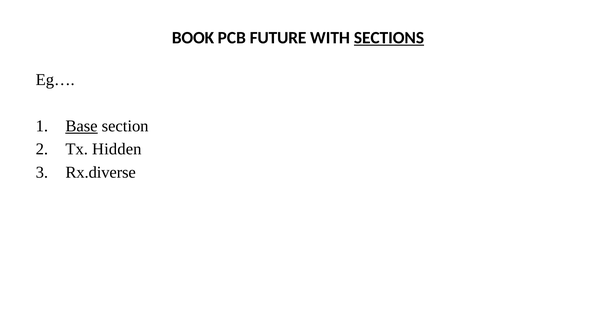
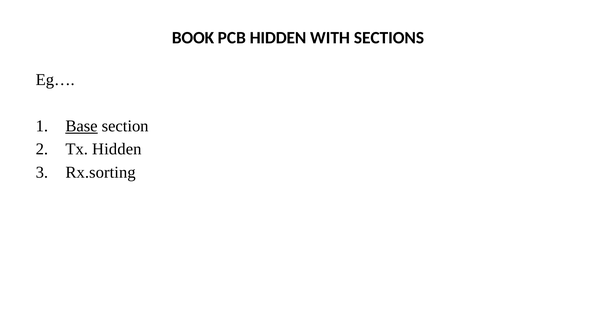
PCB FUTURE: FUTURE -> HIDDEN (278, 38)
SECTIONS underline: present -> none (389, 38)
Rx.diverse: Rx.diverse -> Rx.sorting (101, 172)
